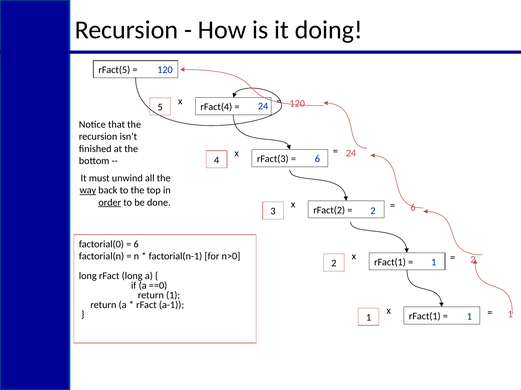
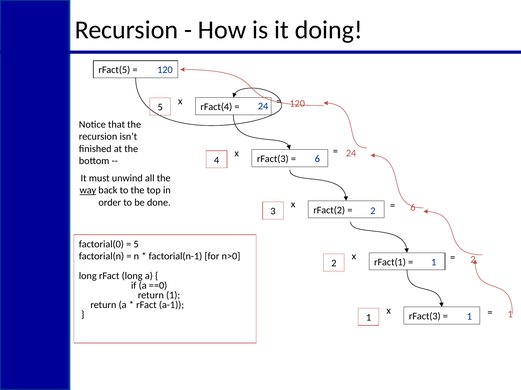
order underline: present -> none (110, 203)
6: 6 -> 5 (136, 245)
rFact(1: rFact(1 -> rFact(3 (425, 317)
